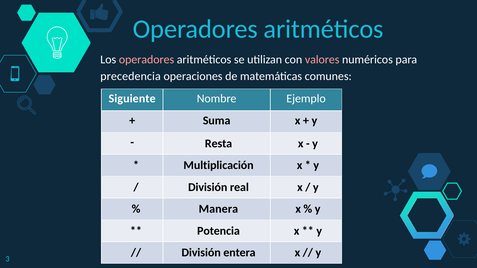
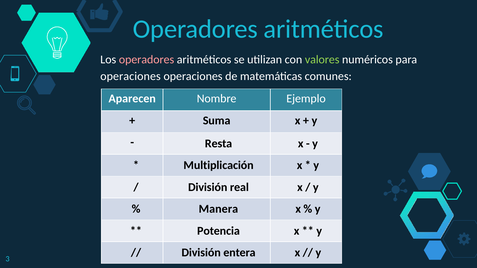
valores colour: pink -> light green (322, 60)
precedencia: precedencia -> operaciones (131, 76)
Siguiente: Siguiente -> Aparecen (132, 99)
